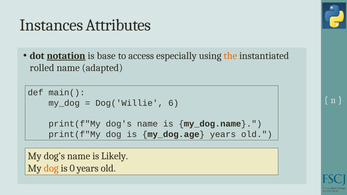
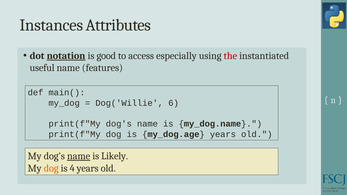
base: base -> good (106, 56)
the colour: orange -> red (230, 56)
rolled: rolled -> useful (42, 68)
adapted: adapted -> features (102, 68)
name underline: none -> present (79, 156)
0: 0 -> 4 (72, 168)
